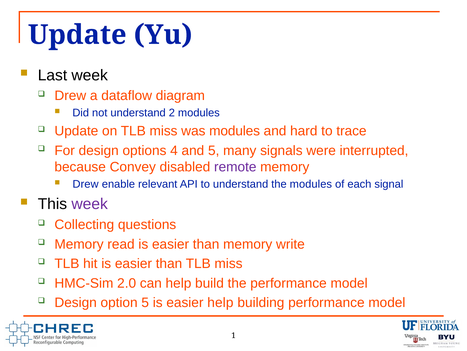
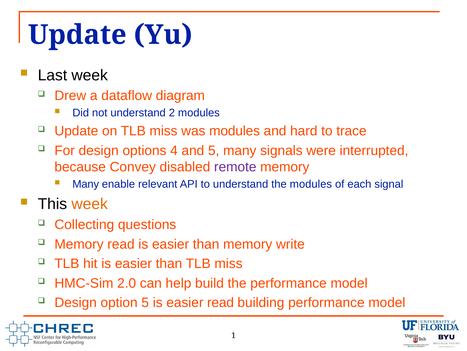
Drew: Drew -> Many (86, 184)
week colour: purple -> orange (90, 204)
easier help: help -> read (221, 302)
